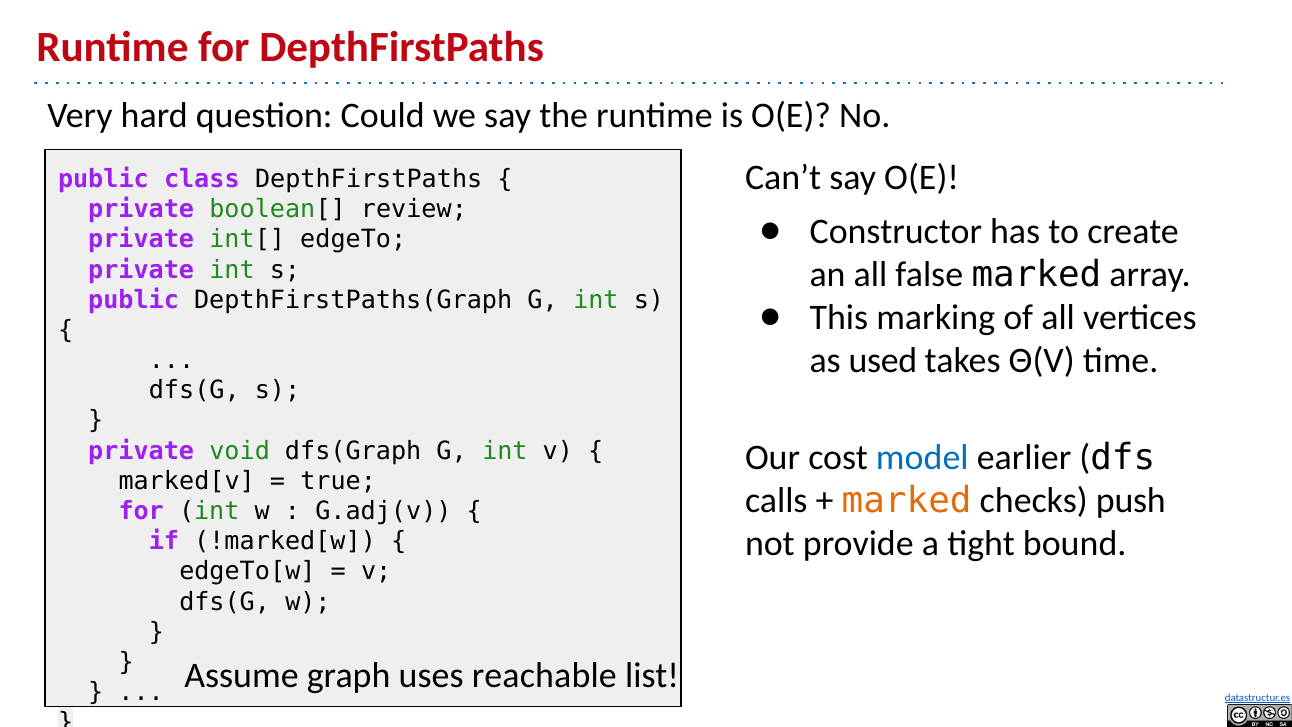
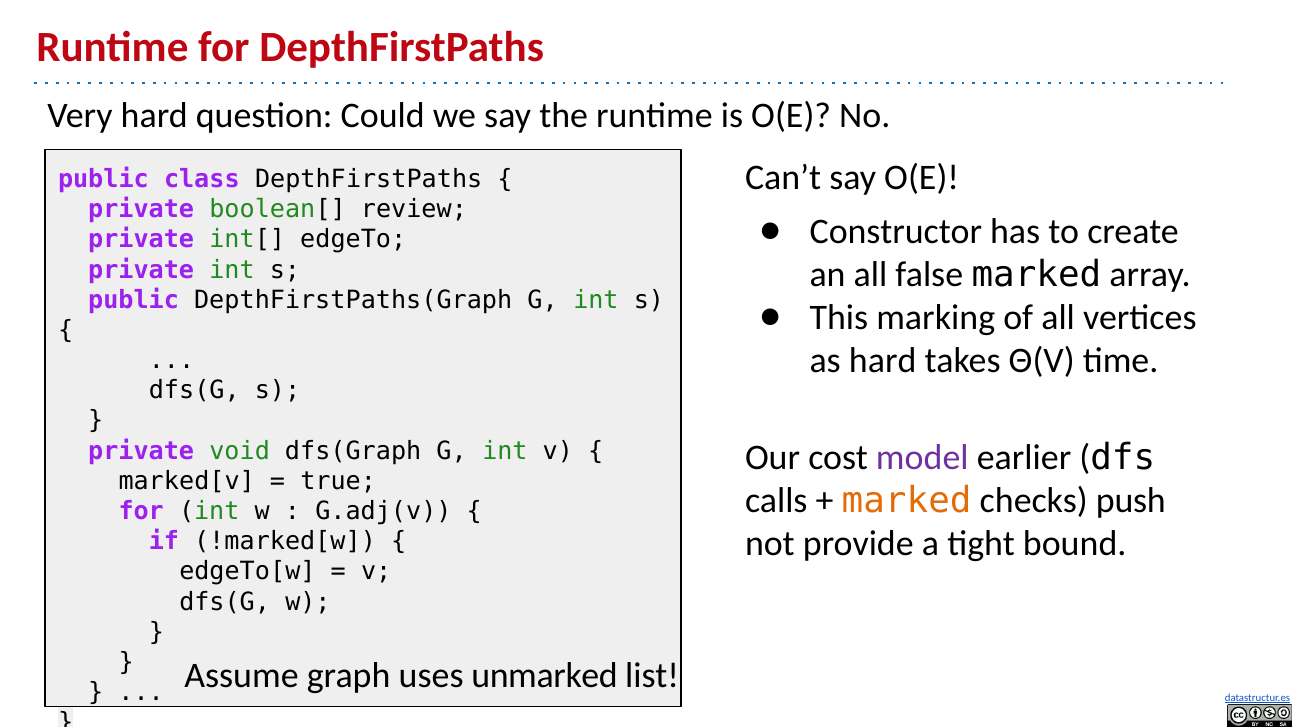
as used: used -> hard (883, 361)
model colour: blue -> purple (922, 458)
reachable: reachable -> unmarked (545, 675)
